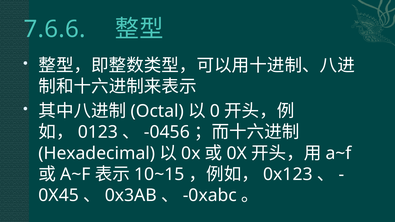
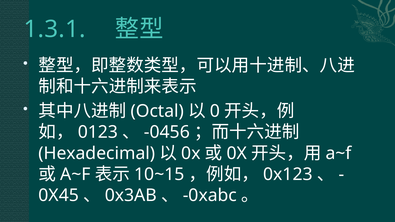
7.6.6: 7.6.6 -> 1.3.1 (55, 29)
